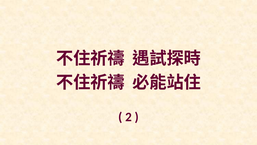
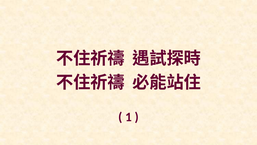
2: 2 -> 1 (128, 117)
